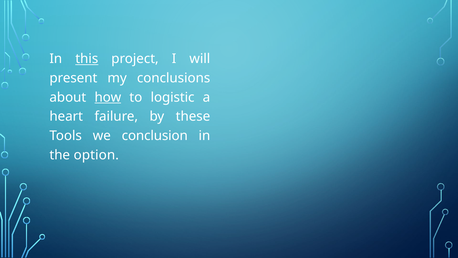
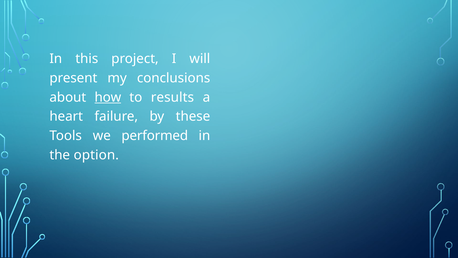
this underline: present -> none (87, 59)
logistic: logistic -> results (172, 97)
conclusion: conclusion -> performed (155, 136)
